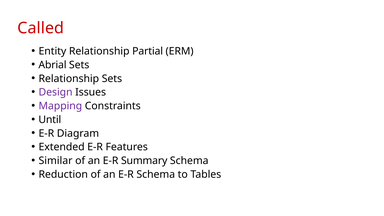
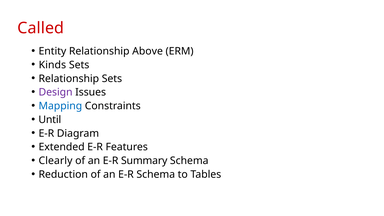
Partial: Partial -> Above (148, 51)
Abrial: Abrial -> Kinds (52, 65)
Mapping colour: purple -> blue (60, 106)
Similar: Similar -> Clearly (56, 161)
